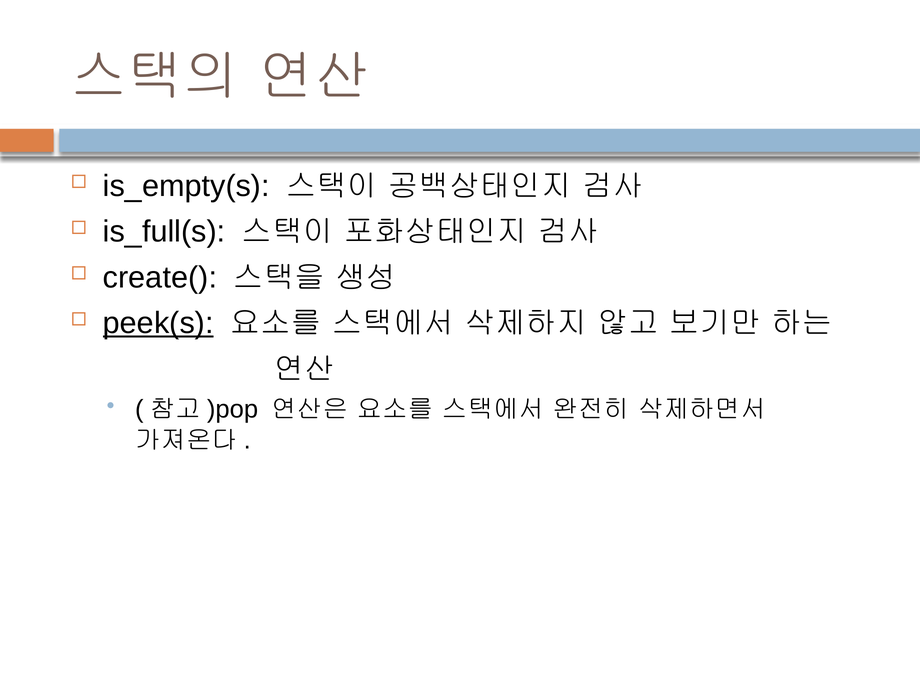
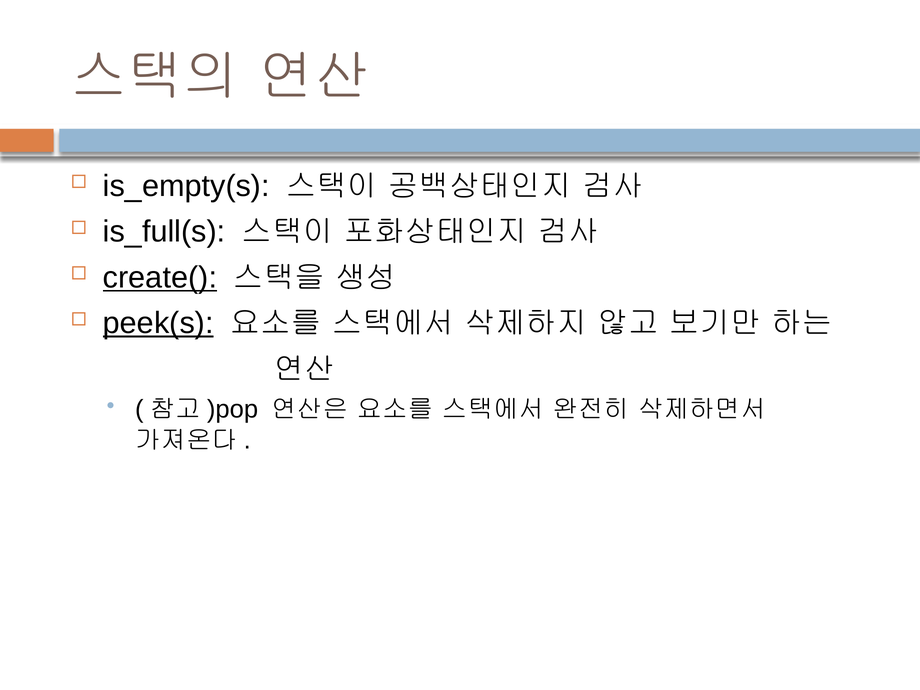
create( underline: none -> present (160, 278)
